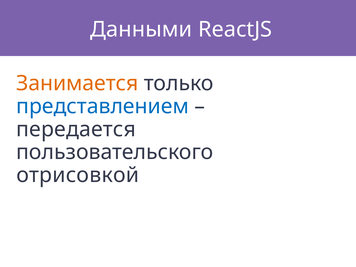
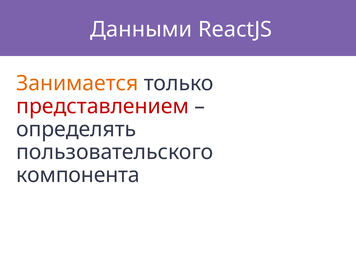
представлением colour: blue -> red (103, 106)
передается: передается -> определять (76, 129)
отрисовкой: отрисовкой -> компонента (78, 175)
